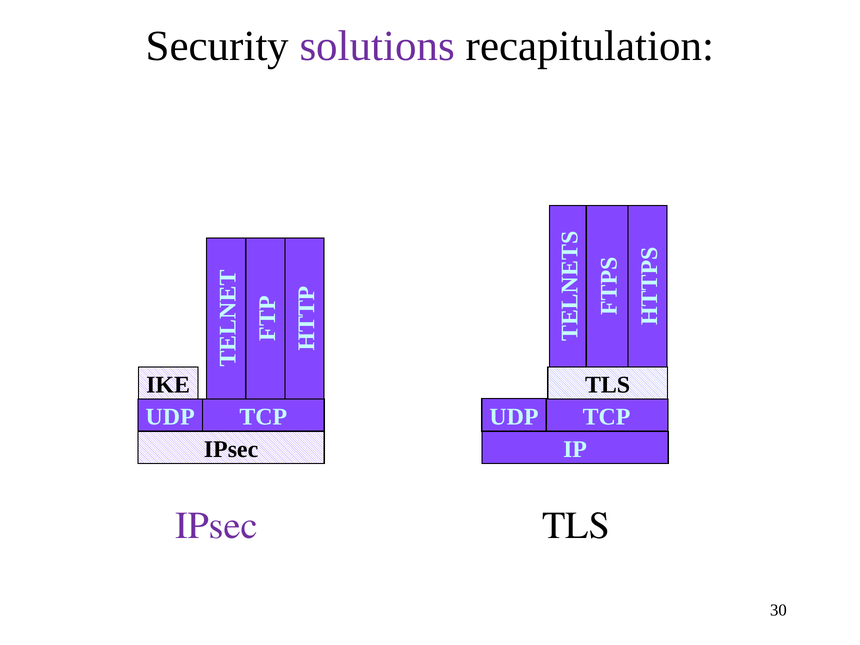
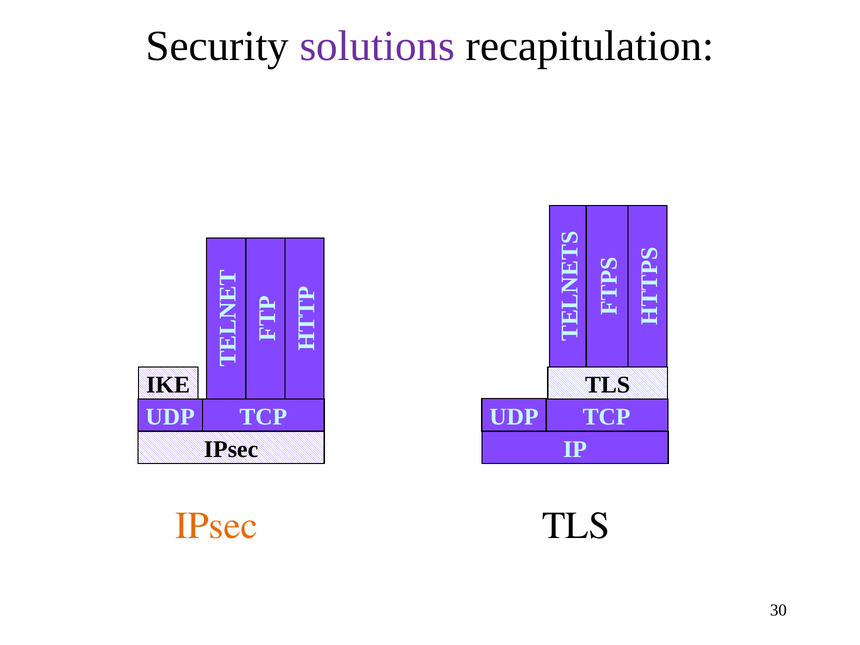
IPsec colour: purple -> orange (216, 526)
